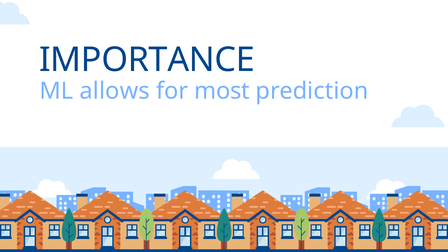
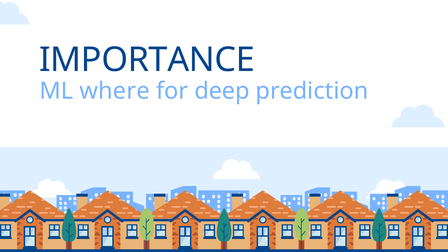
allows: allows -> where (115, 91)
most: most -> deep (222, 91)
